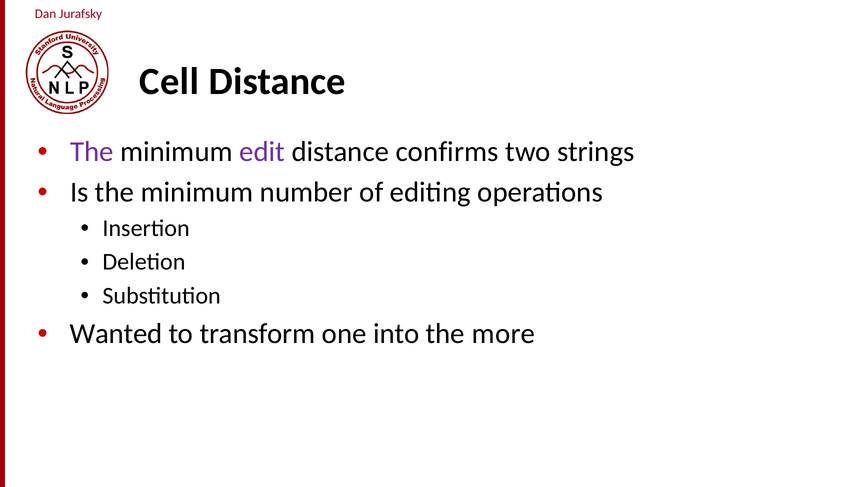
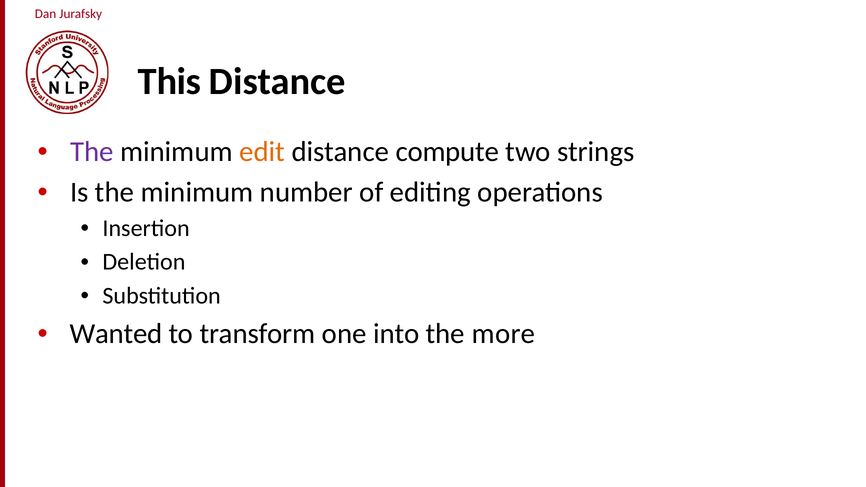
Cell: Cell -> This (170, 82)
edit colour: purple -> orange (262, 152)
confirms: confirms -> compute (447, 152)
